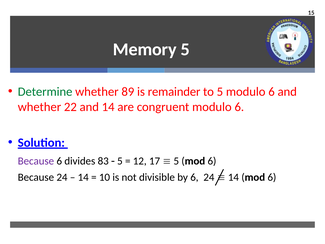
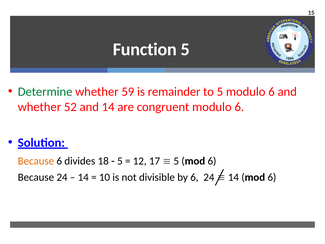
Memory: Memory -> Function (145, 49)
89: 89 -> 59 (128, 92)
22: 22 -> 52 (70, 107)
Because colour: purple -> orange (36, 161)
83: 83 -> 18 (103, 161)
